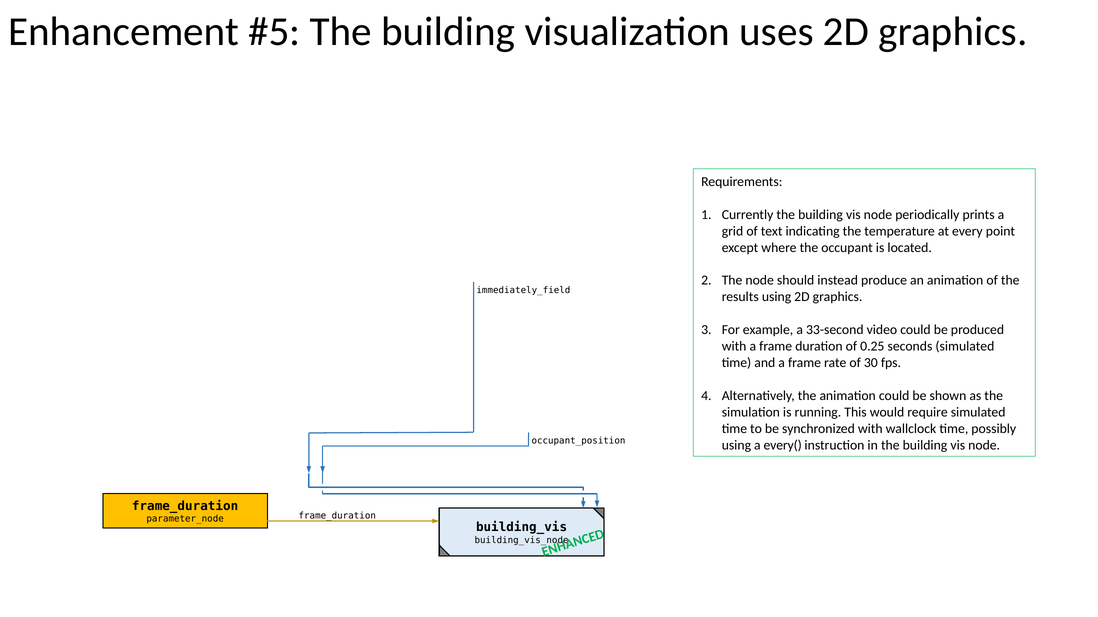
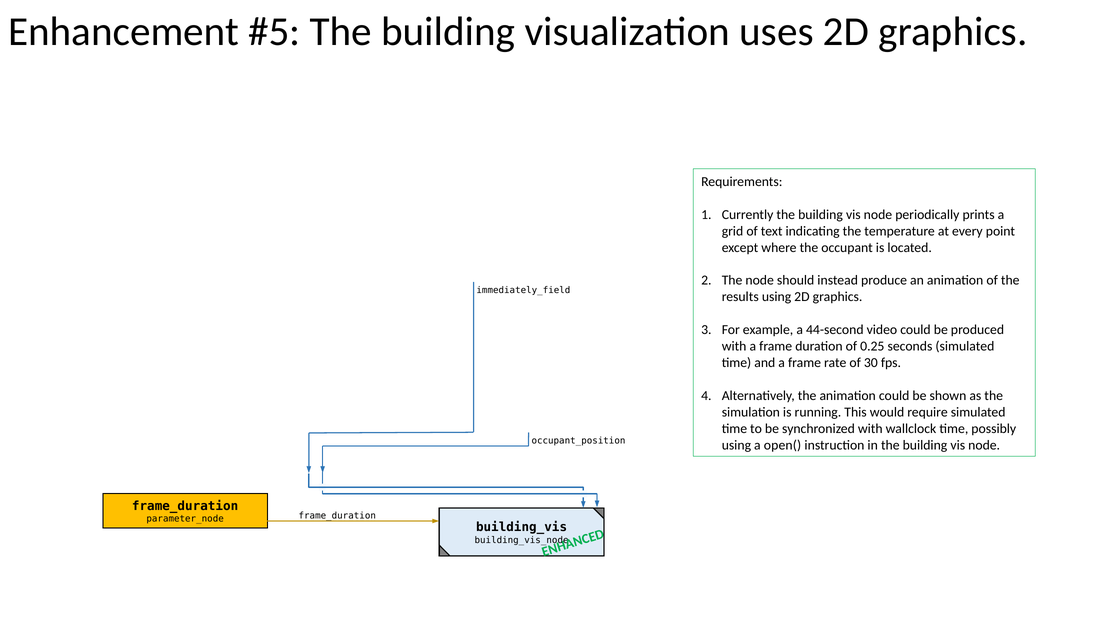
33-second: 33-second -> 44-second (835, 330)
every(: every( -> open( (783, 445)
